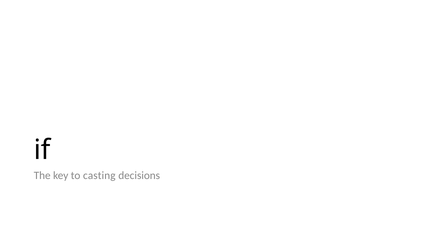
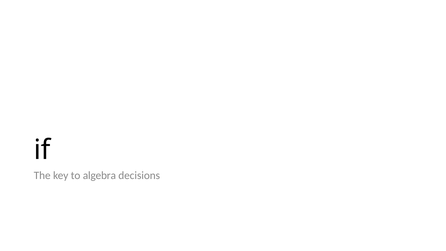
casting: casting -> algebra (99, 176)
